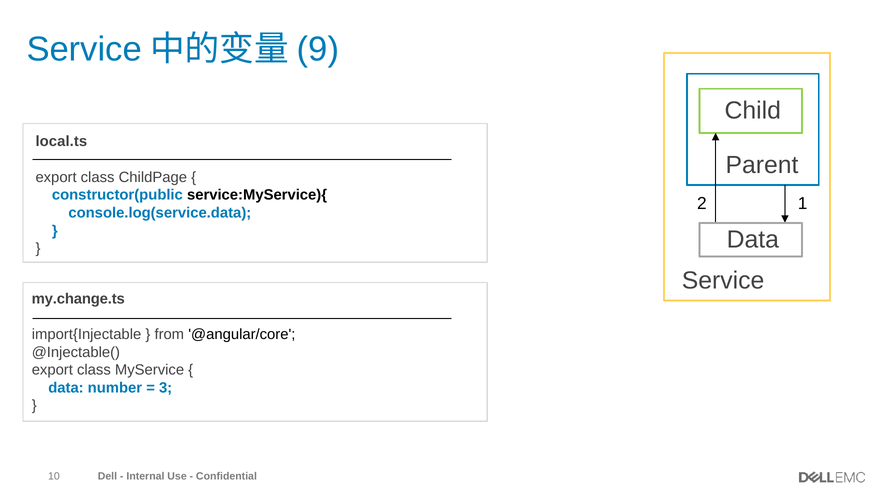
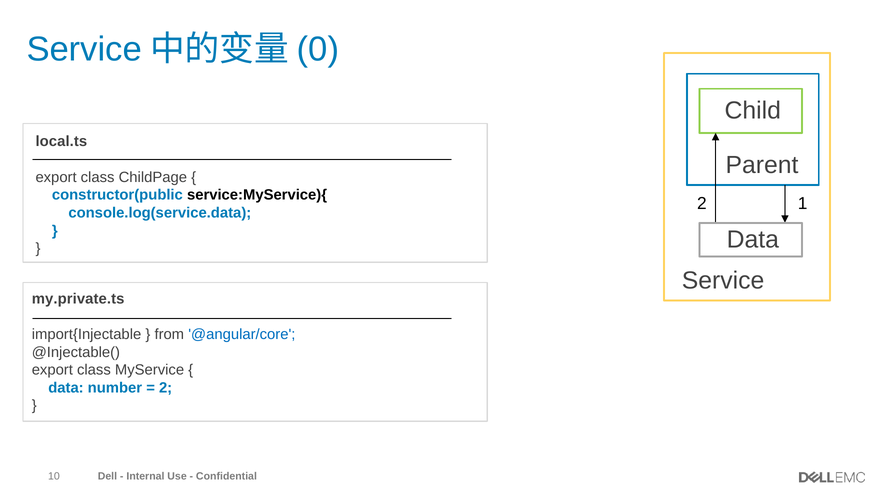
9: 9 -> 0 (318, 49)
my.change.ts: my.change.ts -> my.private.ts (78, 299)
@angular/core colour: black -> blue (242, 334)
3: 3 -> 2 (166, 388)
